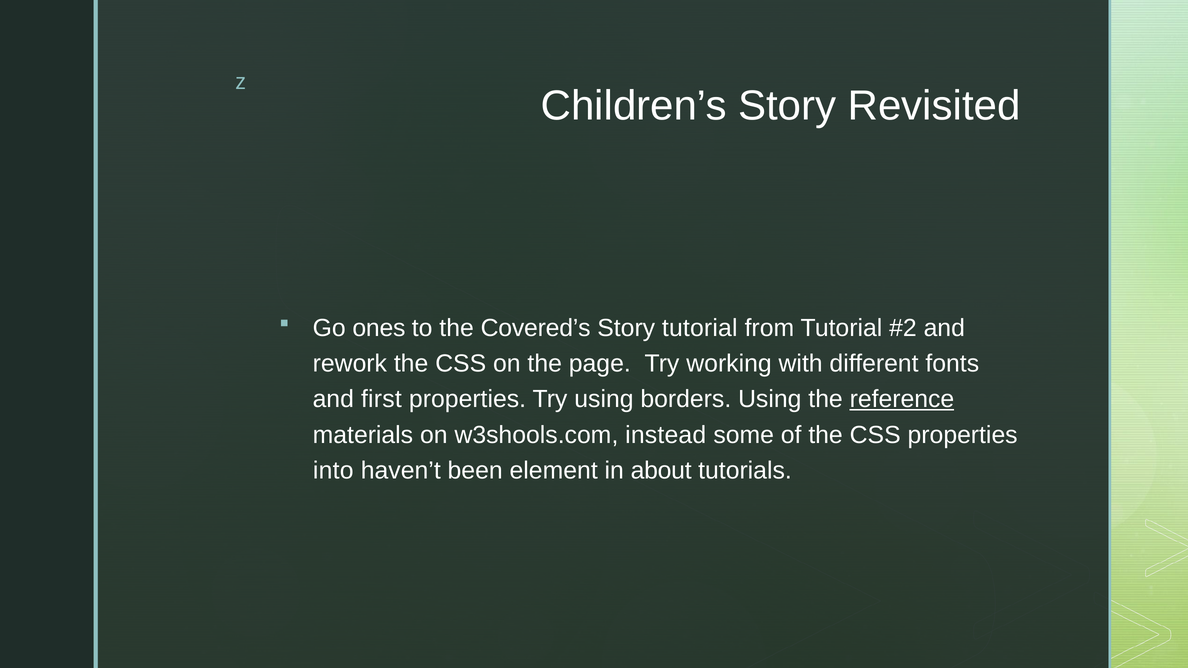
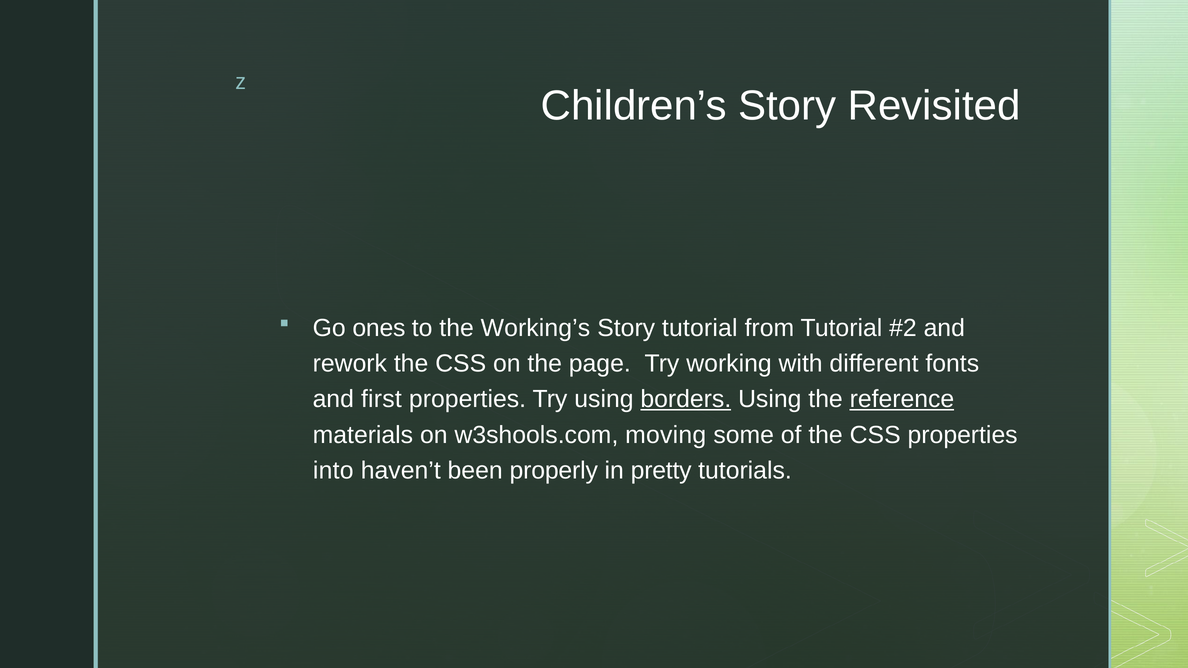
Covered’s: Covered’s -> Working’s (535, 328)
borders underline: none -> present (686, 399)
instead: instead -> moving (666, 435)
element: element -> properly (554, 471)
about: about -> pretty (661, 471)
